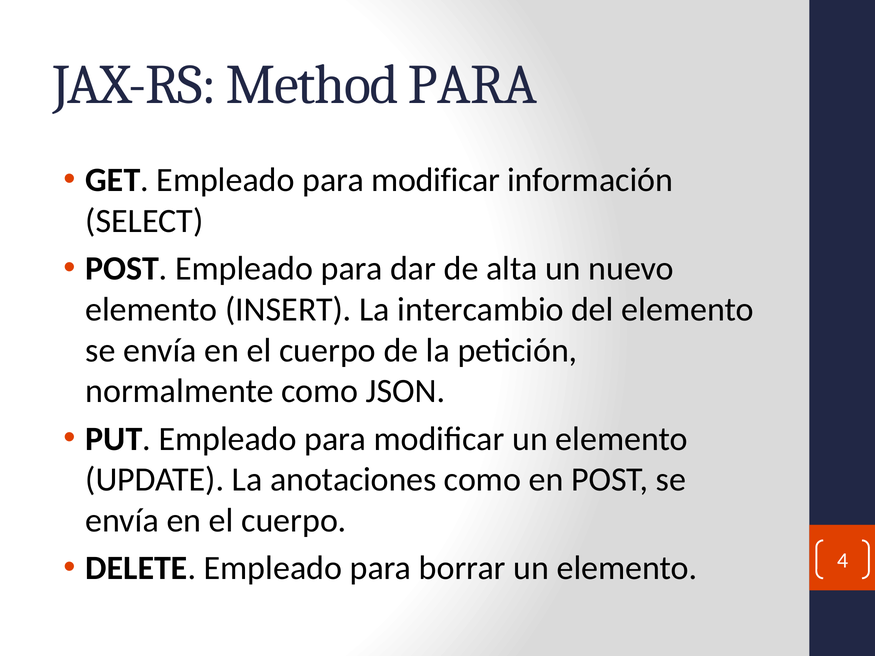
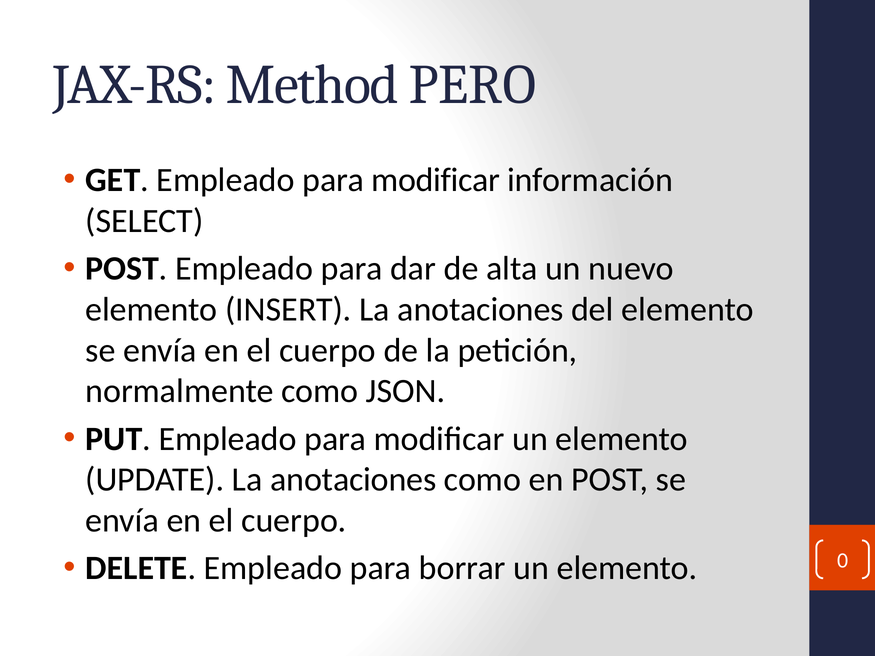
Method PARA: PARA -> PERO (472, 85)
INSERT La intercambio: intercambio -> anotaciones (481, 310)
4: 4 -> 0 (843, 561)
